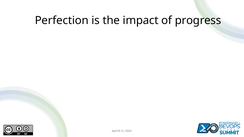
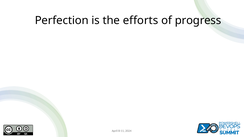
impact: impact -> efforts (141, 20)
